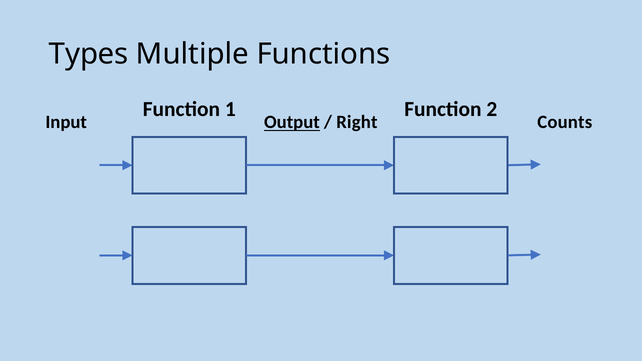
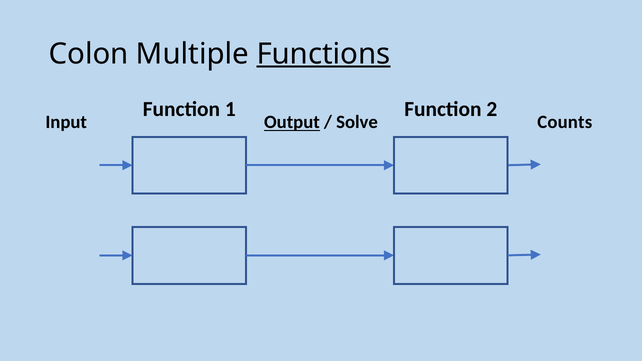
Types: Types -> Colon (89, 54)
Functions underline: none -> present (324, 54)
Right: Right -> Solve (357, 122)
